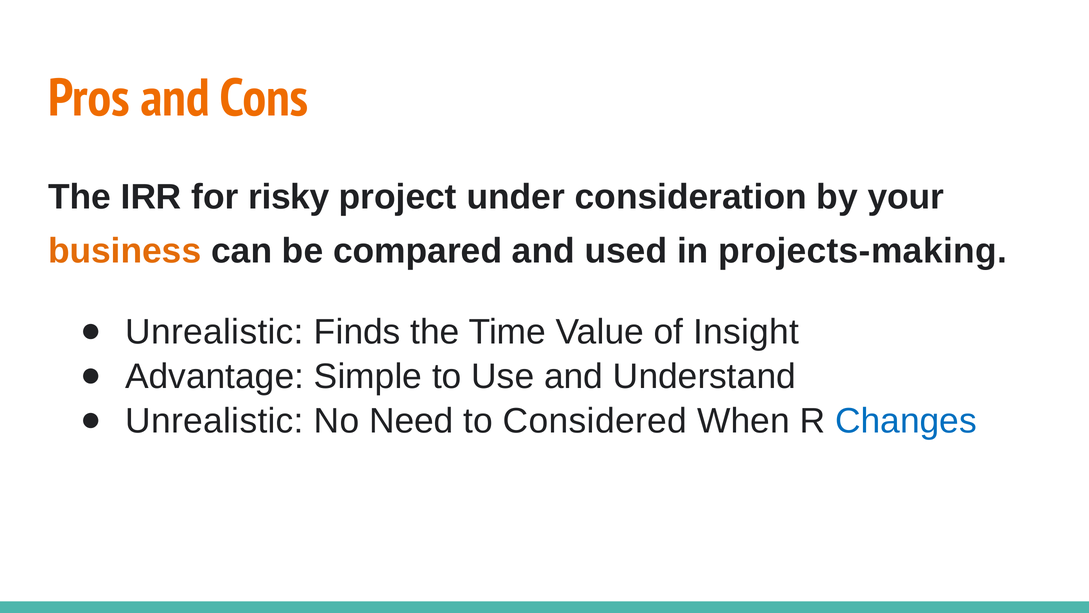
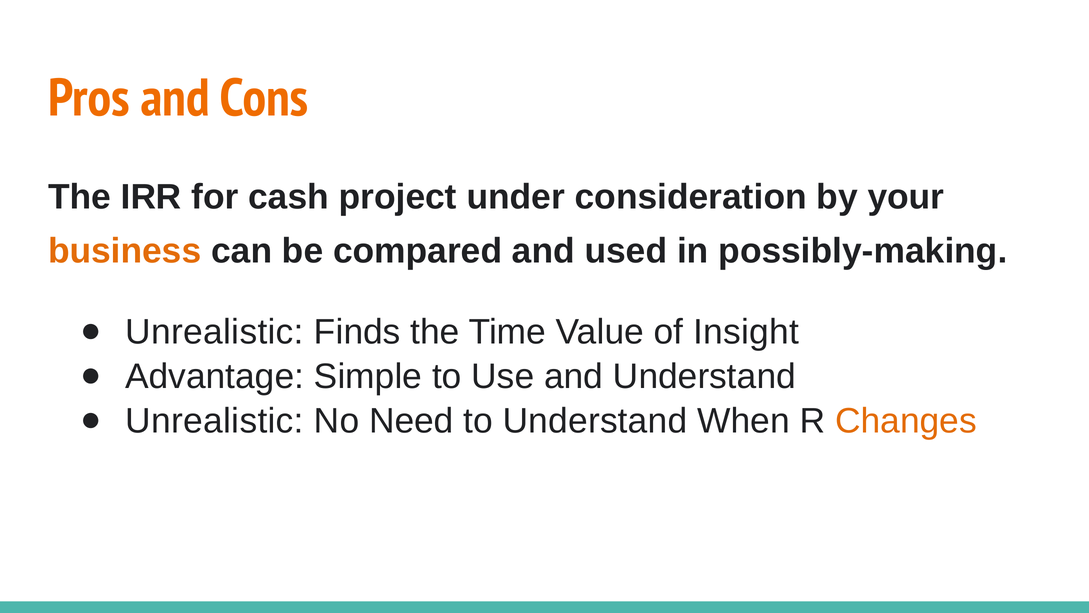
risky: risky -> cash (289, 197)
projects-making: projects-making -> possibly-making (863, 251)
to Considered: Considered -> Understand (595, 421)
Changes colour: blue -> orange (906, 421)
